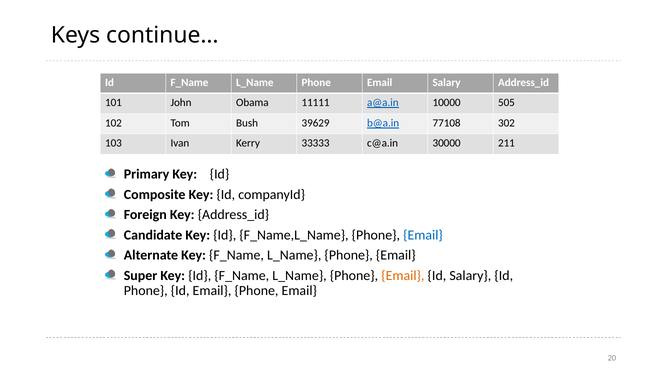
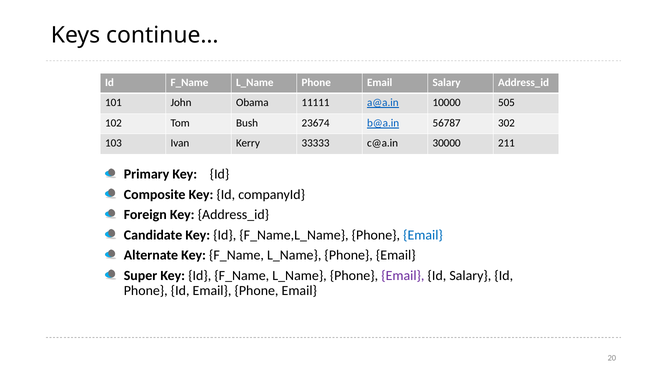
39629: 39629 -> 23674 (316, 123)
77108: 77108 -> 56787 (447, 123)
Email colour: orange -> purple (403, 276)
